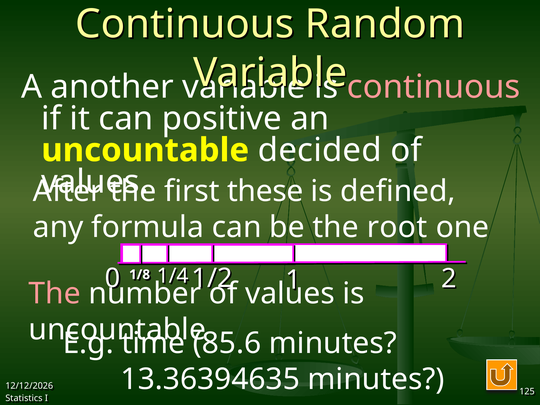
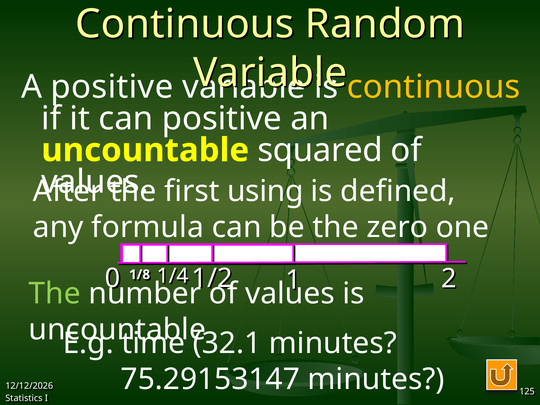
A another: another -> positive (112, 87)
continuous colour: pink -> yellow (434, 87)
decided: decided -> squared (320, 150)
these: these -> using (265, 191)
root: root -> zero (397, 227)
The colour: pink -> light green (55, 293)
85.6: 85.6 -> 32.1 (227, 343)
13.36394635: 13.36394635 -> 75.29153147 (210, 379)
